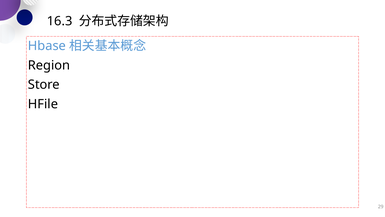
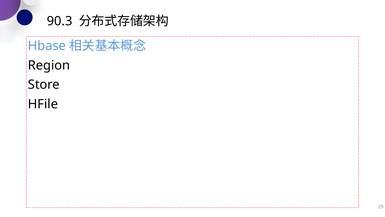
16.3: 16.3 -> 90.3 (60, 21)
